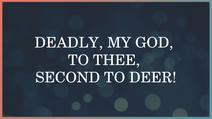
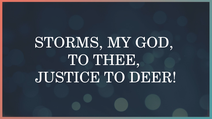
DEADLY: DEADLY -> STORMS (69, 43)
SECOND: SECOND -> JUSTICE (68, 78)
